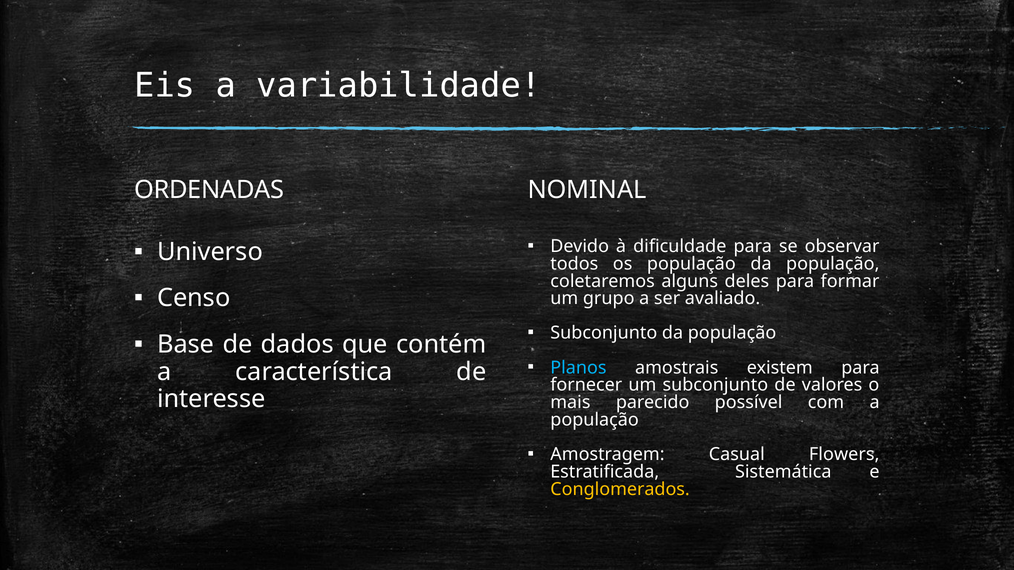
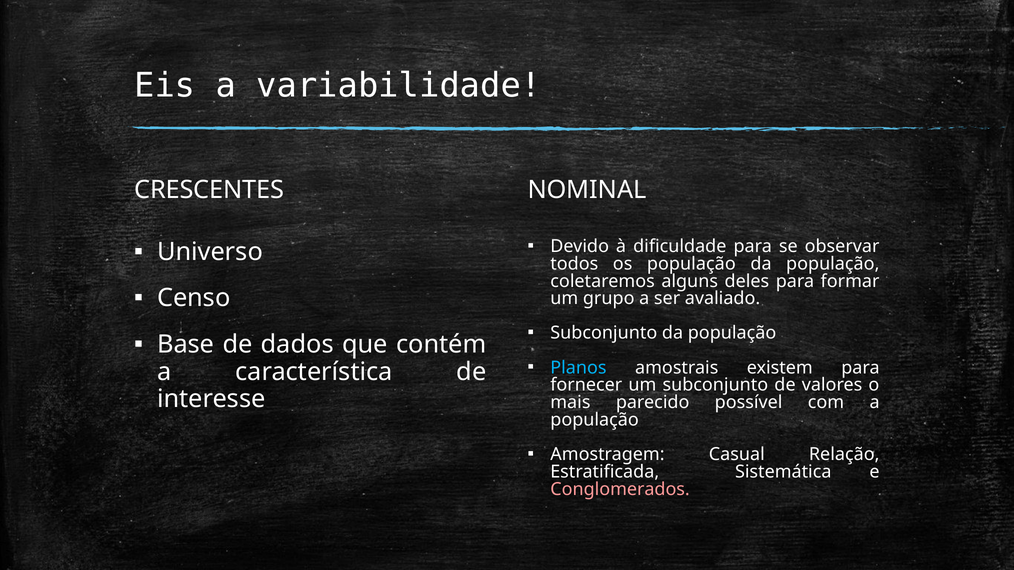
ORDENADAS: ORDENADAS -> CRESCENTES (209, 190)
Flowers: Flowers -> Relação (844, 455)
Conglomerados colour: yellow -> pink (620, 490)
